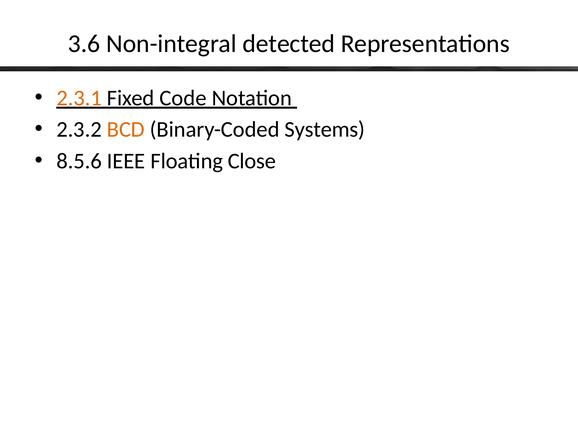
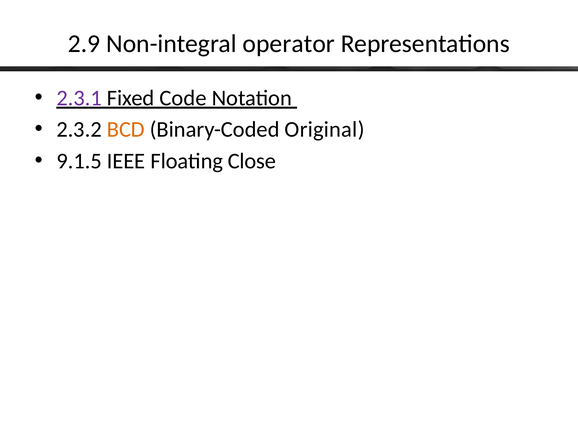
3.6: 3.6 -> 2.9 (84, 44)
detected: detected -> operator (289, 44)
2.3.1 colour: orange -> purple (79, 98)
Systems: Systems -> Original (325, 130)
8.5.6: 8.5.6 -> 9.1.5 (79, 161)
